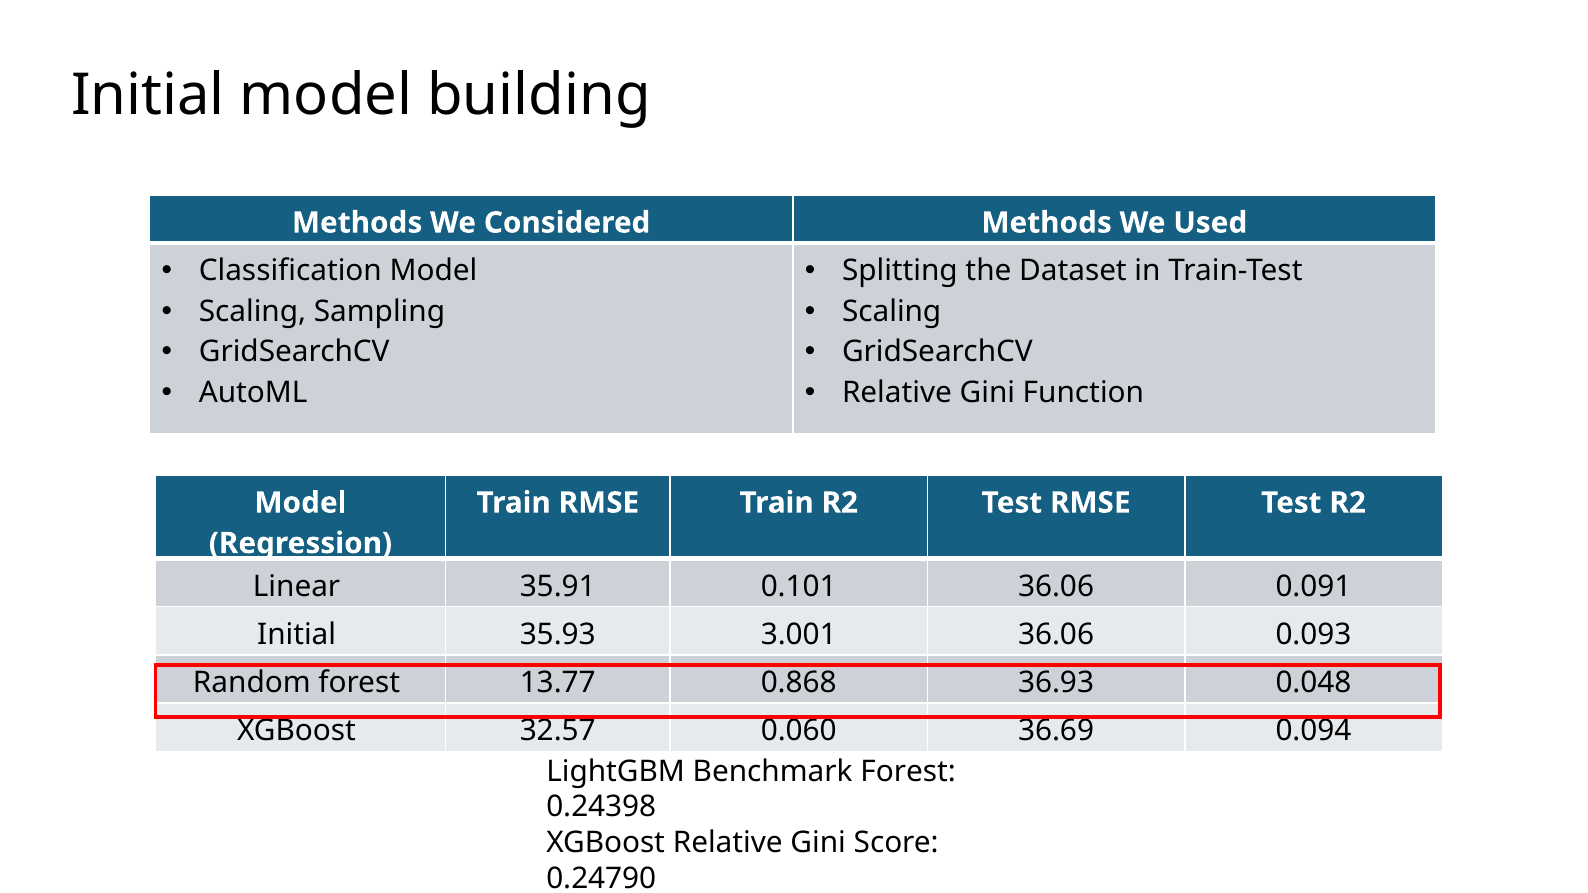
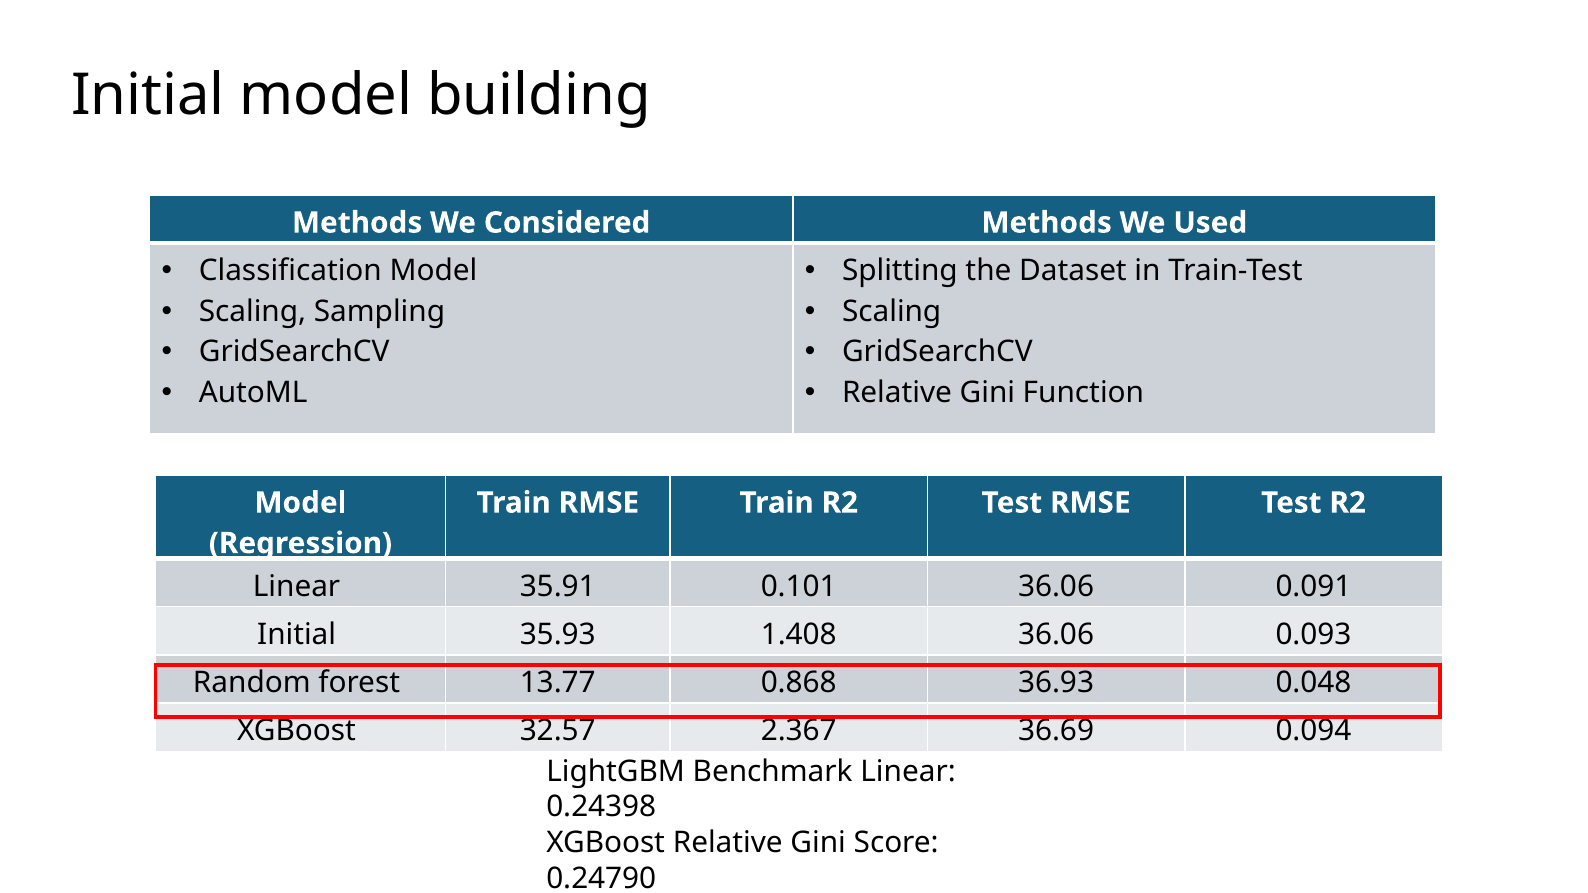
3.001: 3.001 -> 1.408 (799, 635)
0.060: 0.060 -> 2.367 (799, 731)
Benchmark Forest: Forest -> Linear (908, 771)
